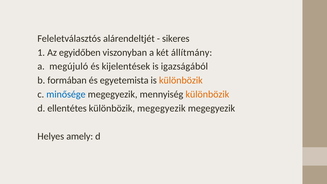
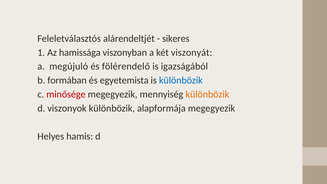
egyidőben: egyidőben -> hamissága (80, 52)
állítmány: állítmány -> viszonyát (192, 52)
kijelentések: kijelentések -> fölérendelő (126, 66)
különbözik colour: orange -> blue (181, 80)
minősége colour: blue -> red (66, 94)
ellentétes: ellentétes -> viszonyok (67, 108)
különbözik megegyezik: megegyezik -> alapformája (161, 108)
amely: amely -> hamis (80, 136)
